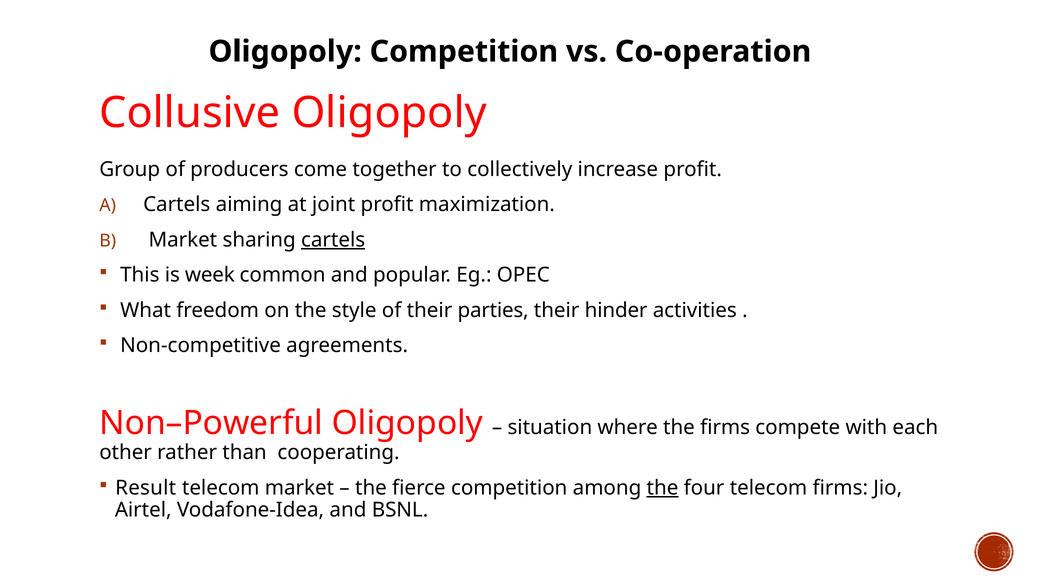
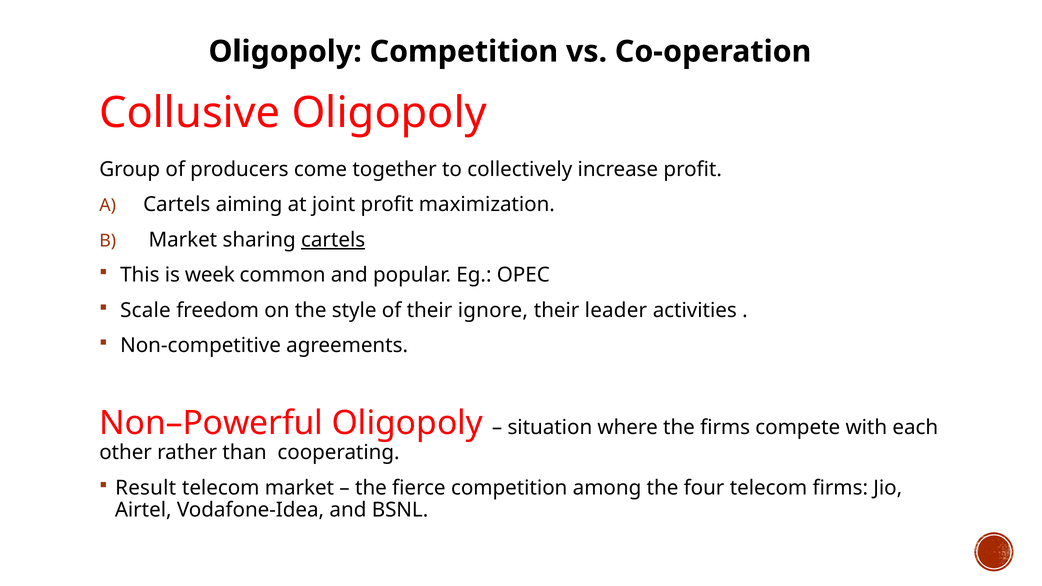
What: What -> Scale (145, 310)
parties: parties -> ignore (493, 310)
hinder: hinder -> leader (616, 310)
the underline: present -> none (662, 488)
